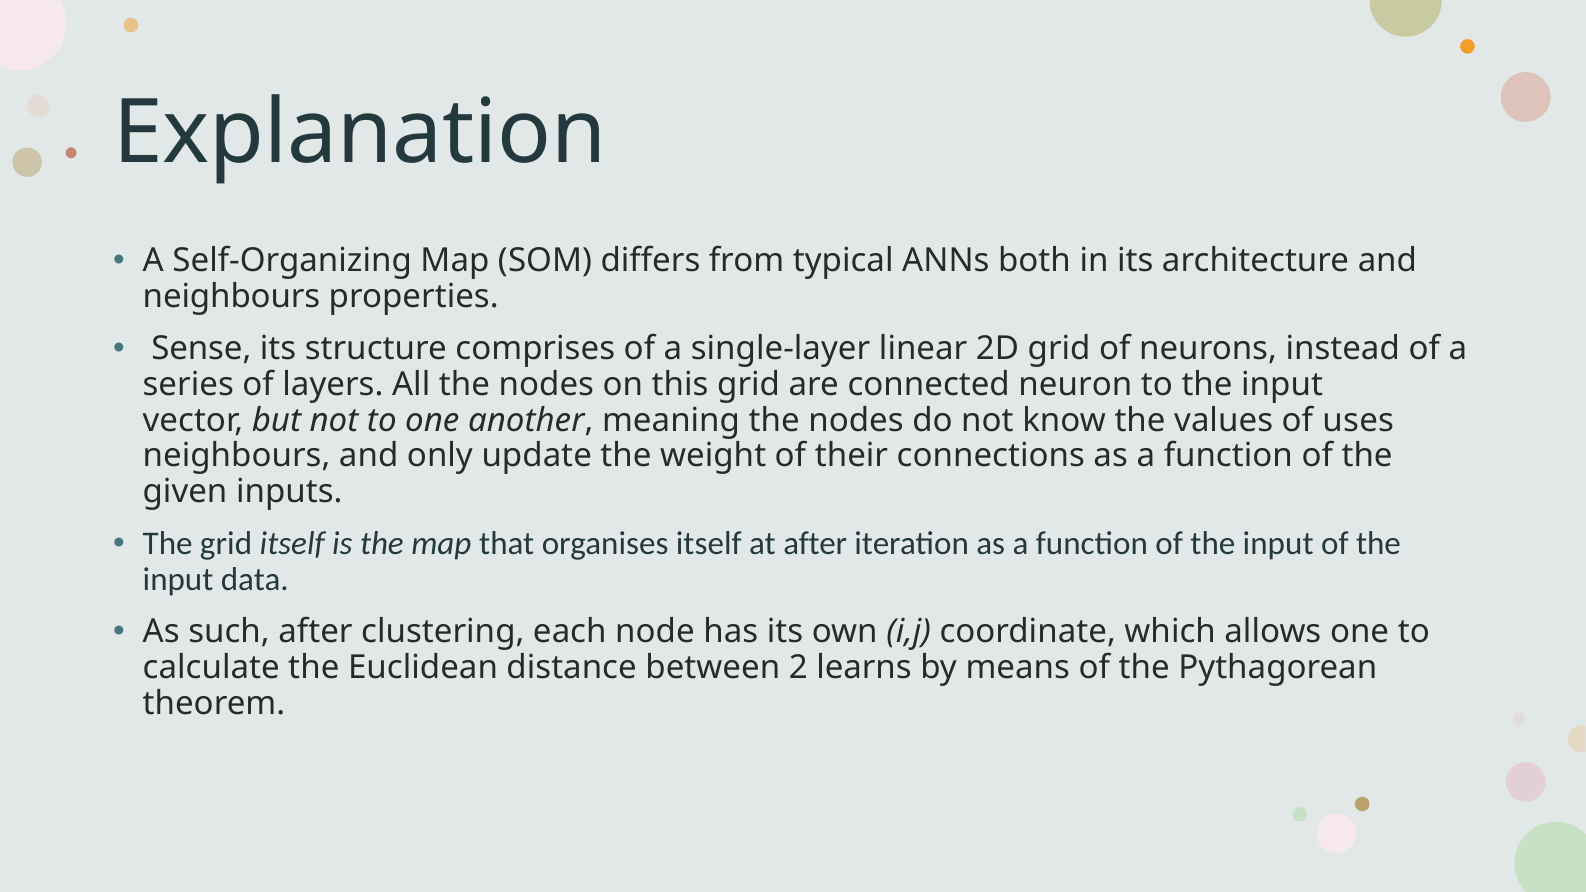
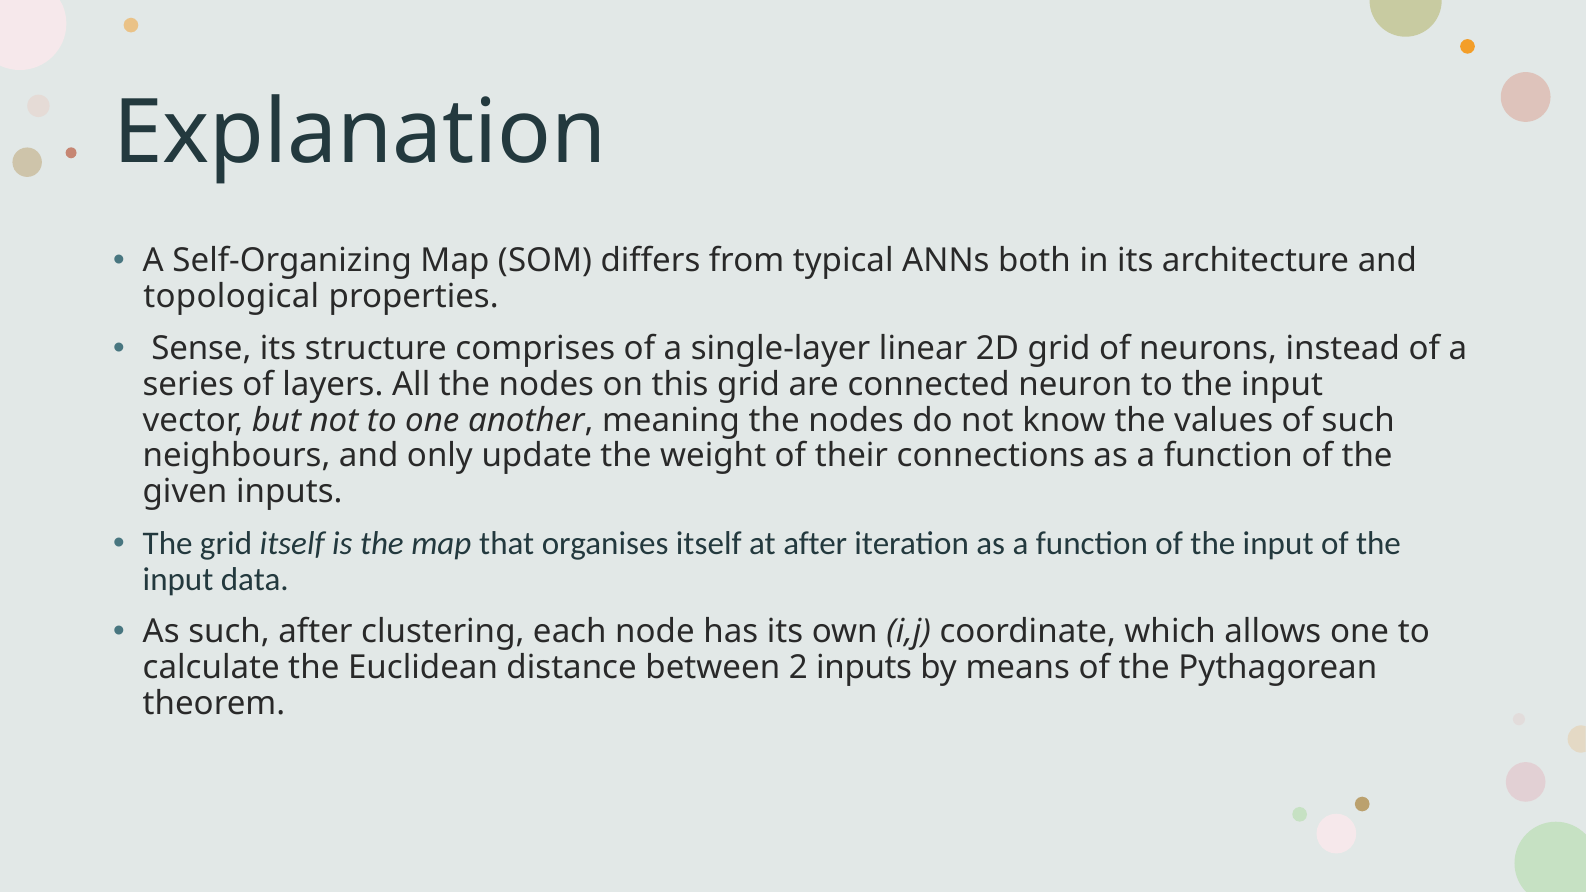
neighbours: neighbours -> topological (231, 297)
of uses: uses -> such (1358, 420)
2 learns: learns -> inputs (864, 668)
